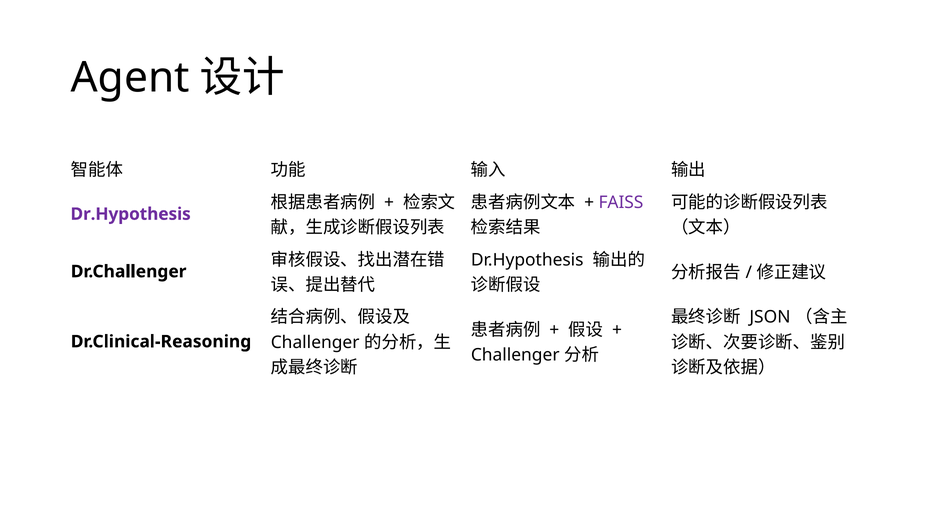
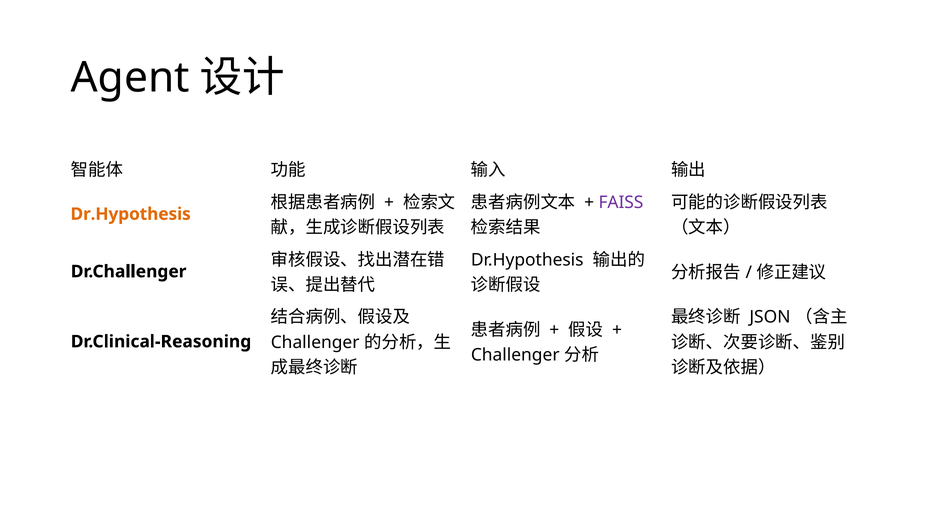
Dr.Hypothesis colour: purple -> orange (131, 214)
